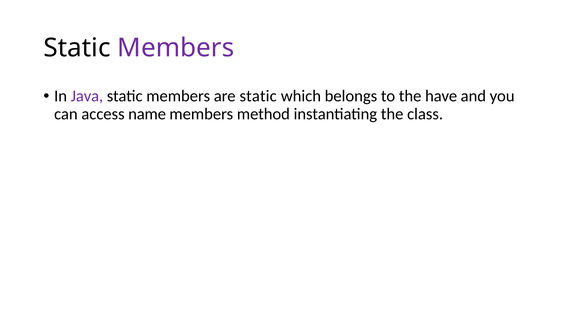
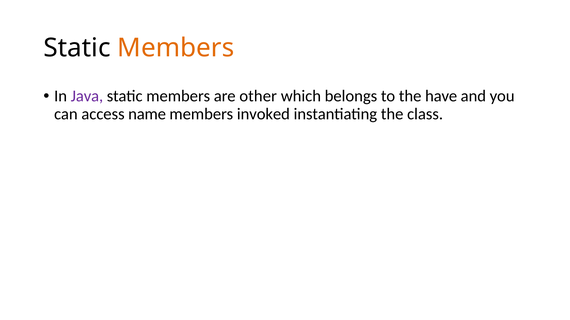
Members colour: purple -> orange (176, 48)
are static: static -> other (258, 96)
method: method -> invoked (263, 114)
